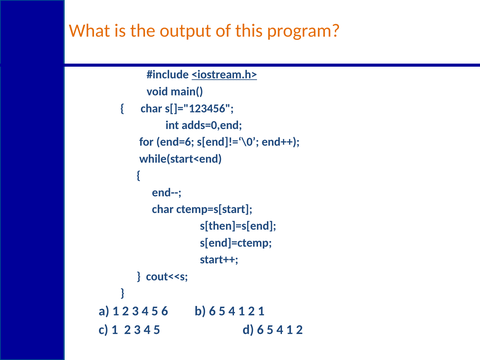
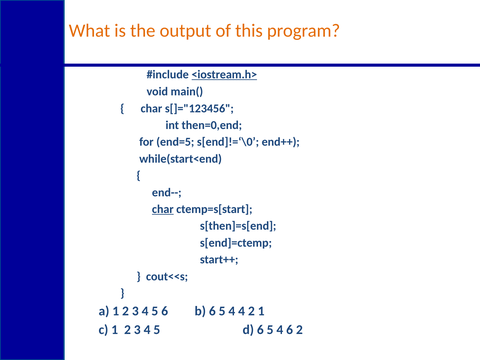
adds=0,end: adds=0,end -> then=0,end (212, 125)
end=6: end=6 -> end=5 (175, 142)
char underline: none -> present (163, 209)
1: 1 -> 4 (242, 311)
1: 1 -> 6 (290, 330)
